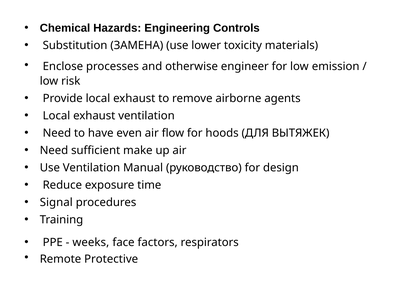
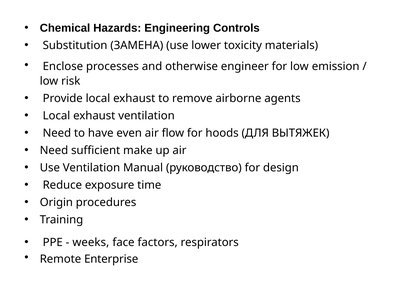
Signal: Signal -> Origin (56, 203)
Protective: Protective -> Enterprise (111, 259)
